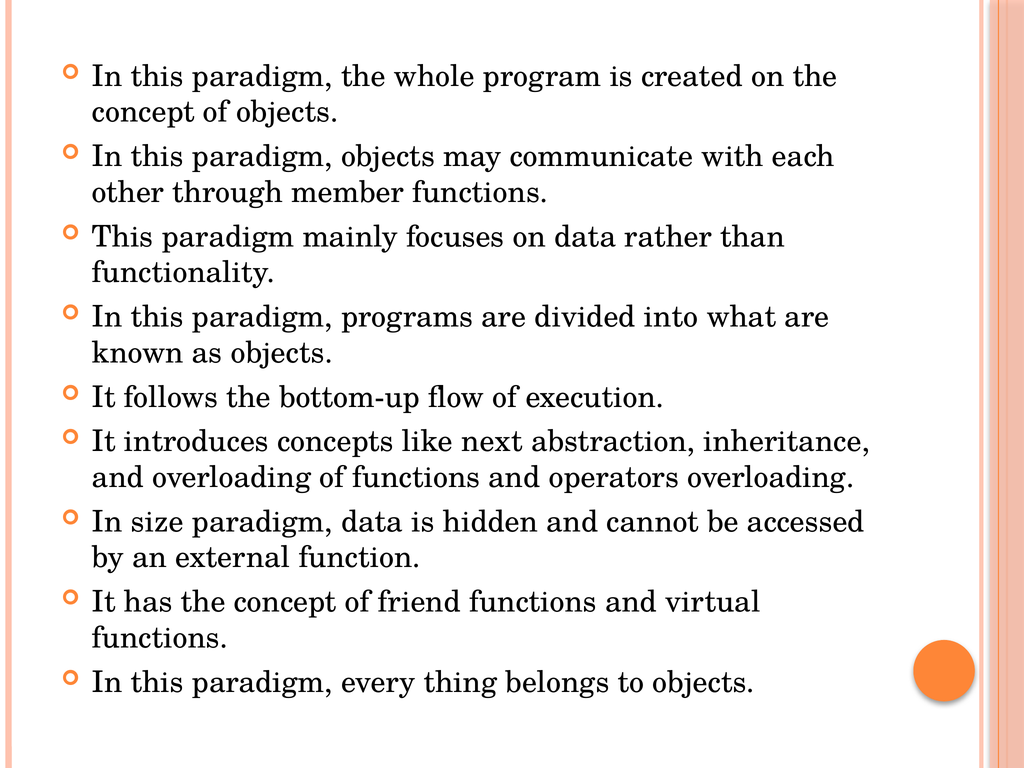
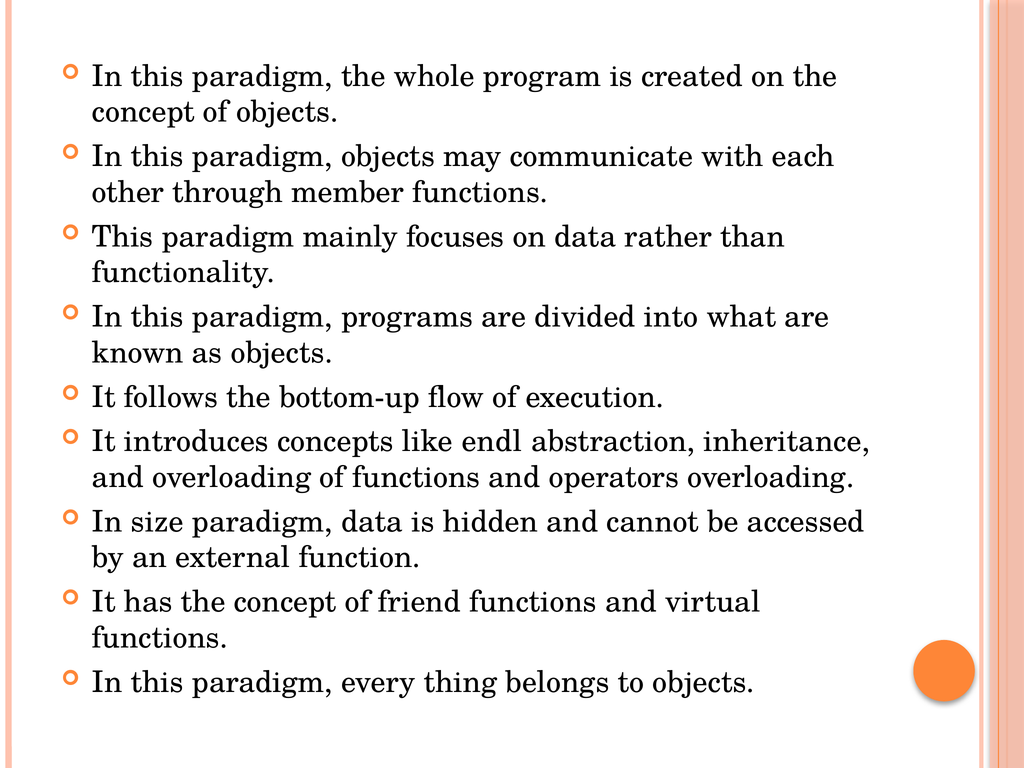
next: next -> endl (492, 442)
